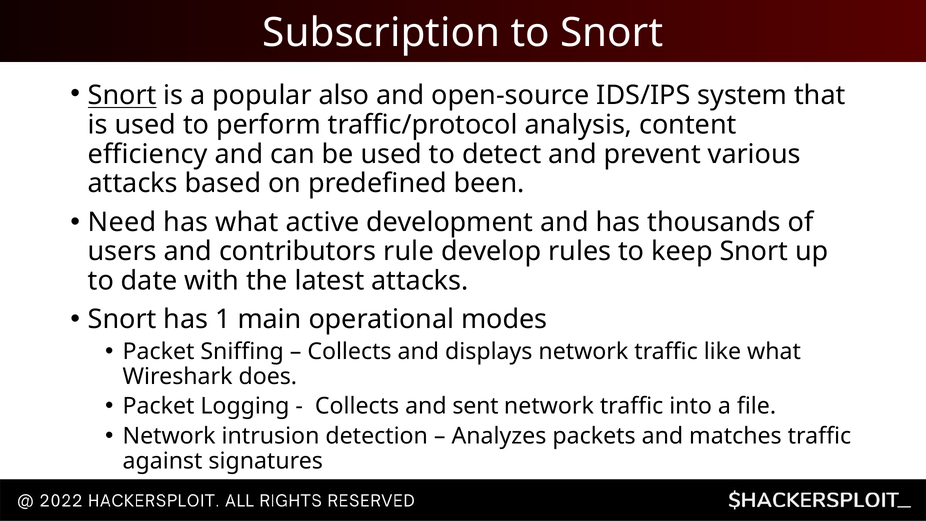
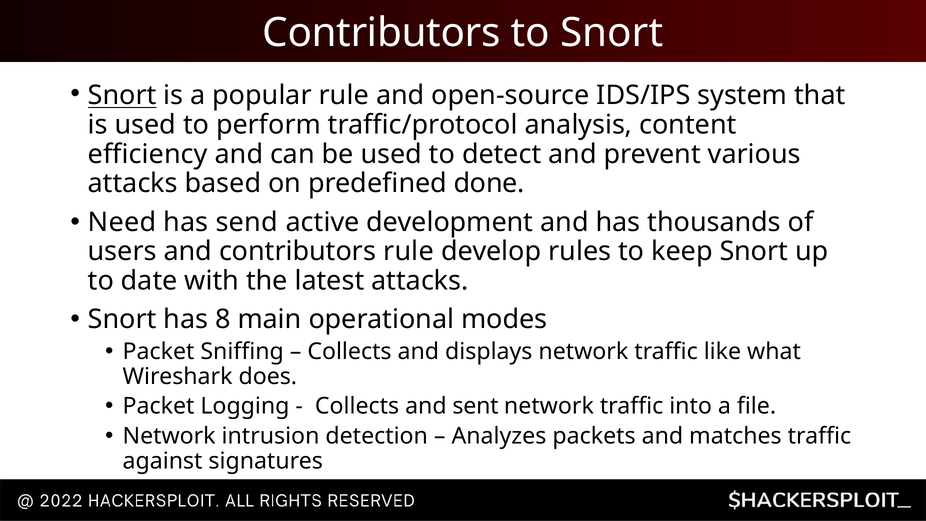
Subscription: Subscription -> Contributors (381, 33)
popular also: also -> rule (344, 95)
been: been -> done (489, 183)
has what: what -> send (247, 222)
1: 1 -> 8 (223, 319)
